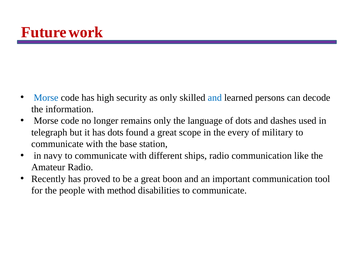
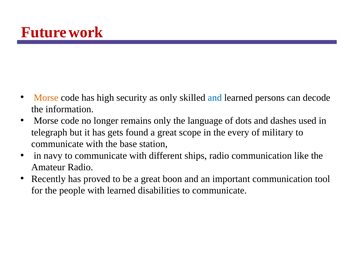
Morse colour: blue -> orange (46, 98)
has dots: dots -> gets (115, 132)
with method: method -> learned (121, 190)
